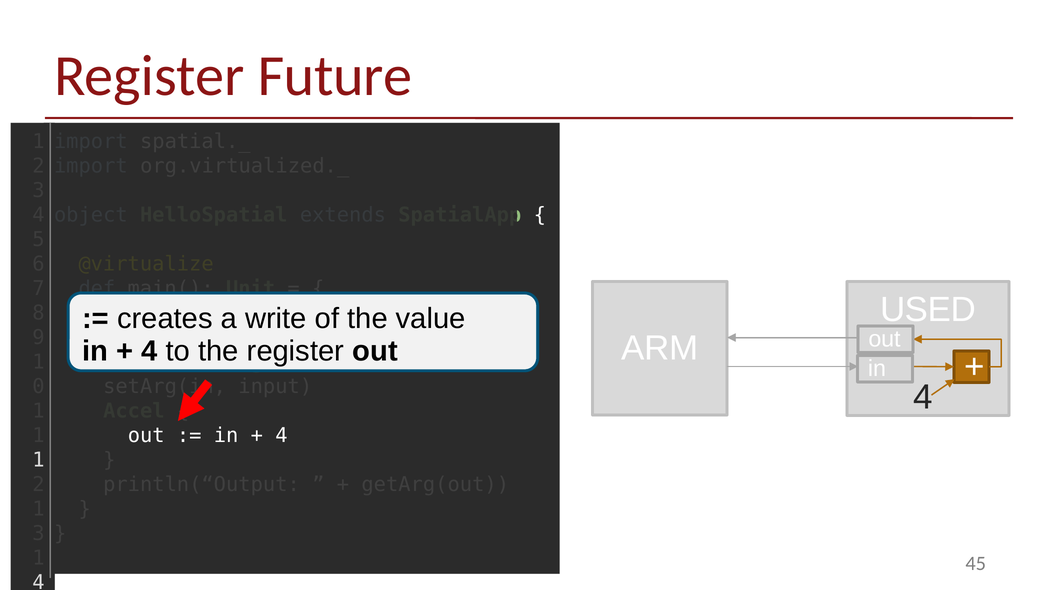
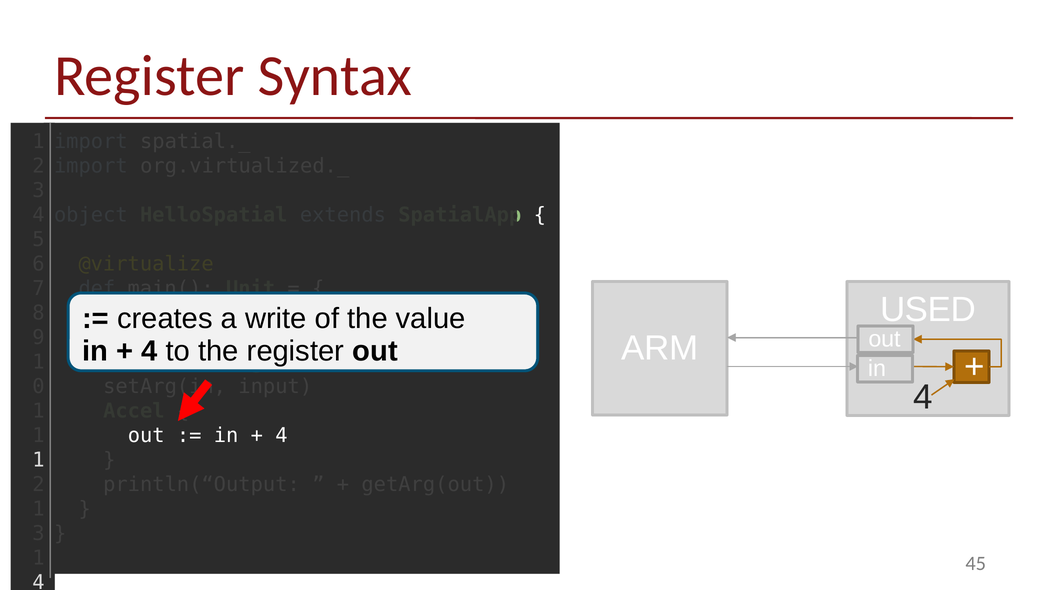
Future: Future -> Syntax (335, 76)
